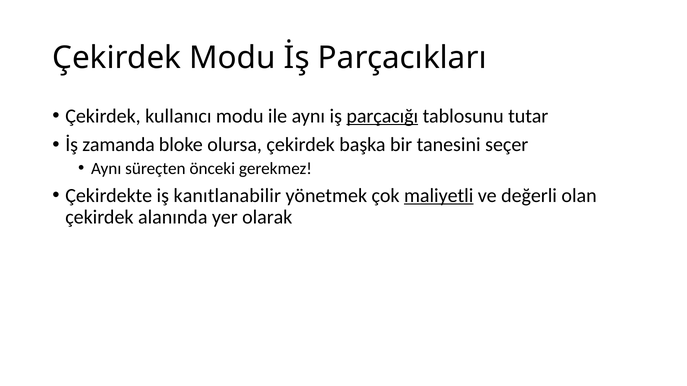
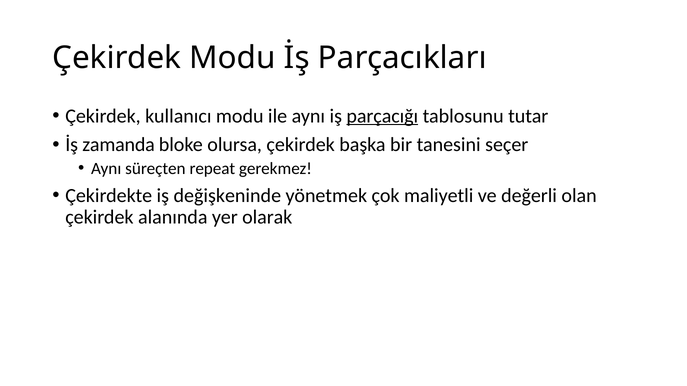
önceki: önceki -> repeat (212, 169)
kanıtlanabilir: kanıtlanabilir -> değişkeninde (227, 196)
maliyetli underline: present -> none (439, 196)
